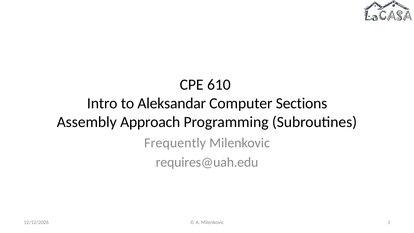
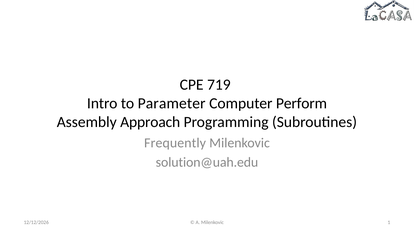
610: 610 -> 719 (219, 85)
Aleksandar: Aleksandar -> Parameter (172, 103)
Sections: Sections -> Perform (302, 103)
requires@uah.edu: requires@uah.edu -> solution@uah.edu (207, 162)
